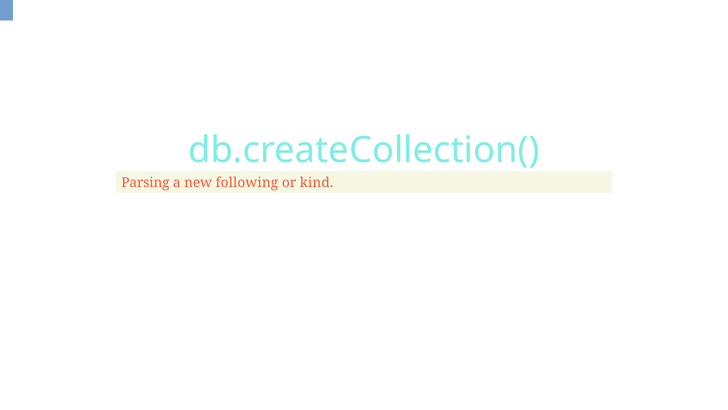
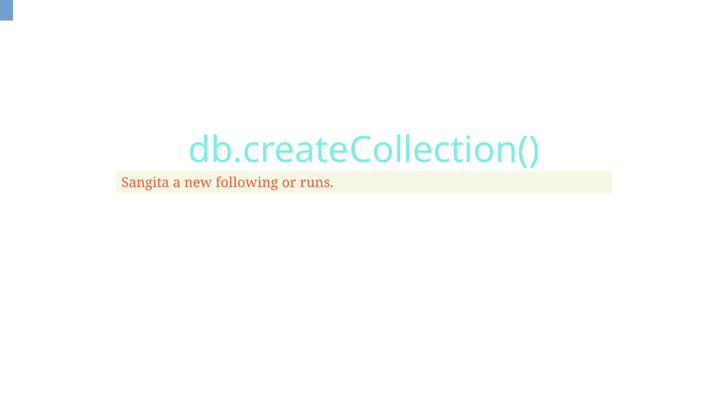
Parsing: Parsing -> Sangita (145, 183)
kind: kind -> runs (317, 183)
